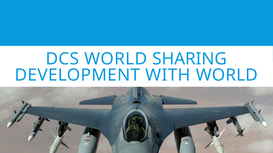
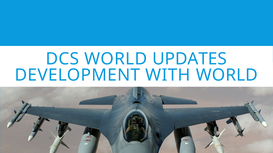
SHARING: SHARING -> UPDATES (190, 59)
